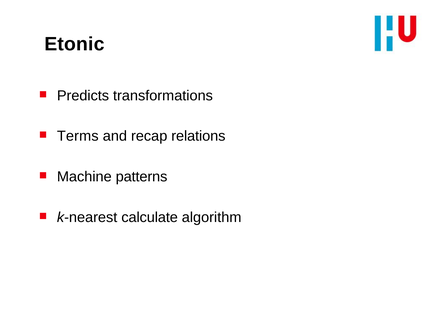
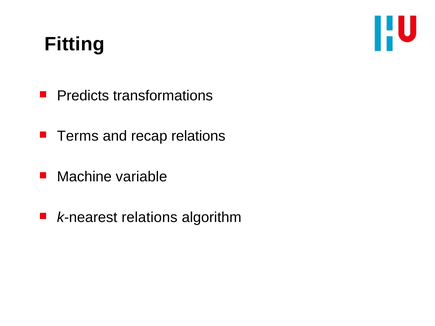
Etonic: Etonic -> Fitting (75, 44)
patterns: patterns -> variable (141, 177)
k-nearest calculate: calculate -> relations (150, 217)
